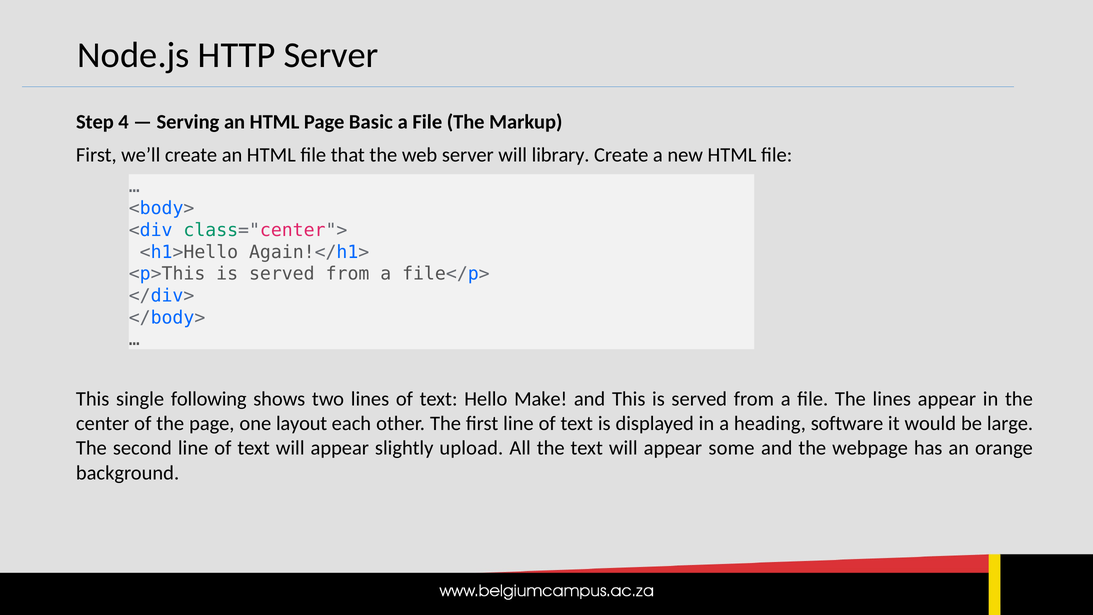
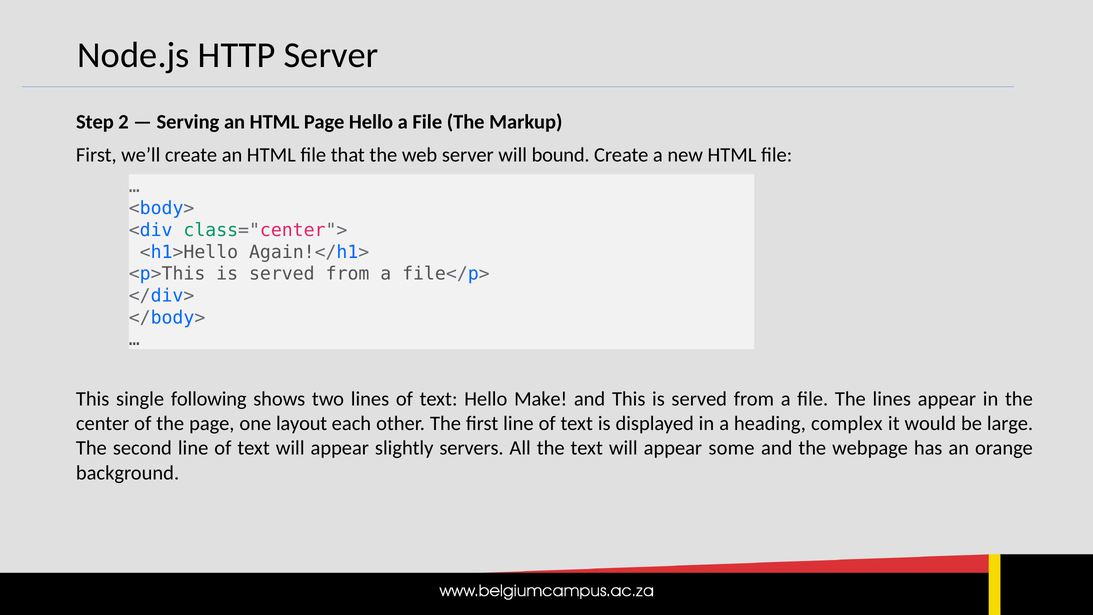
4: 4 -> 2 (124, 122)
Page Basic: Basic -> Hello (371, 122)
library: library -> bound (561, 155)
software: software -> complex (847, 423)
upload: upload -> servers (472, 448)
